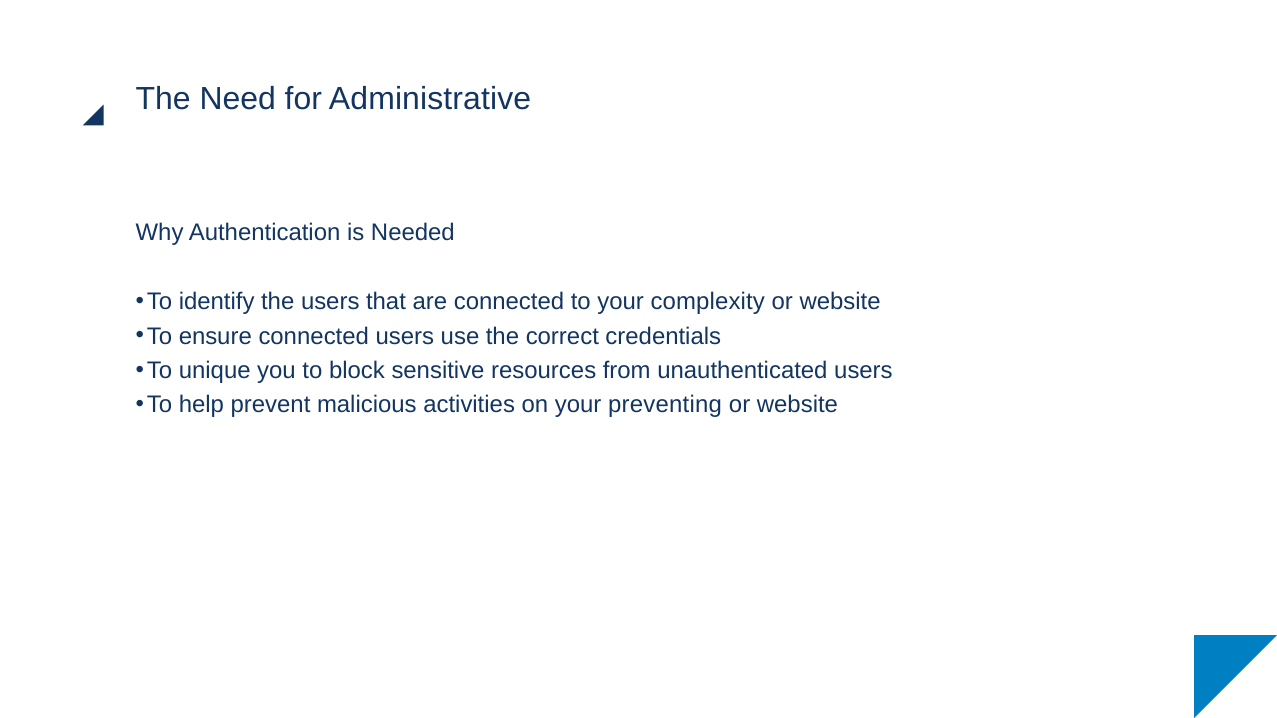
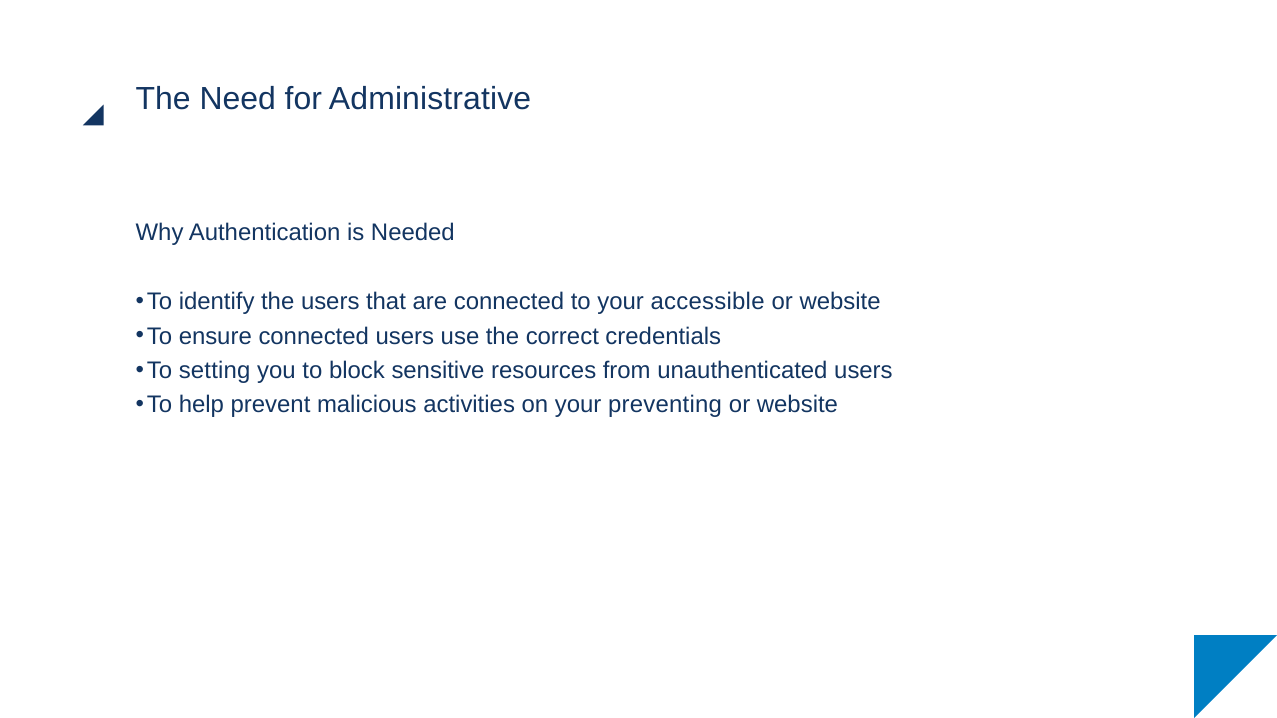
complexity: complexity -> accessible (708, 302)
unique: unique -> setting (215, 371)
